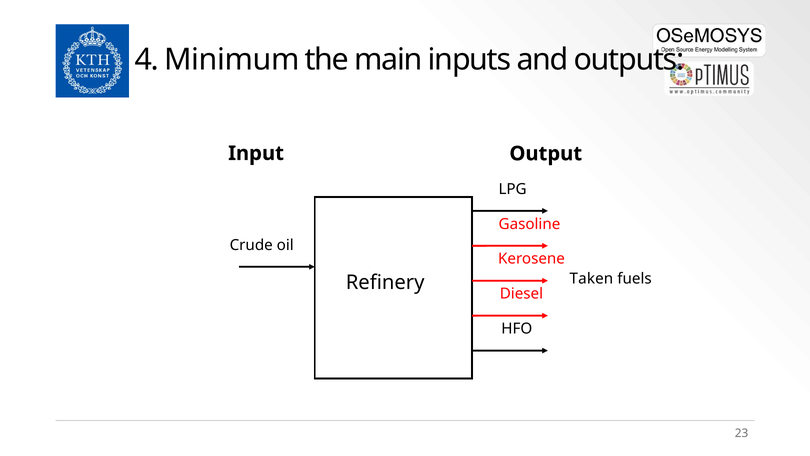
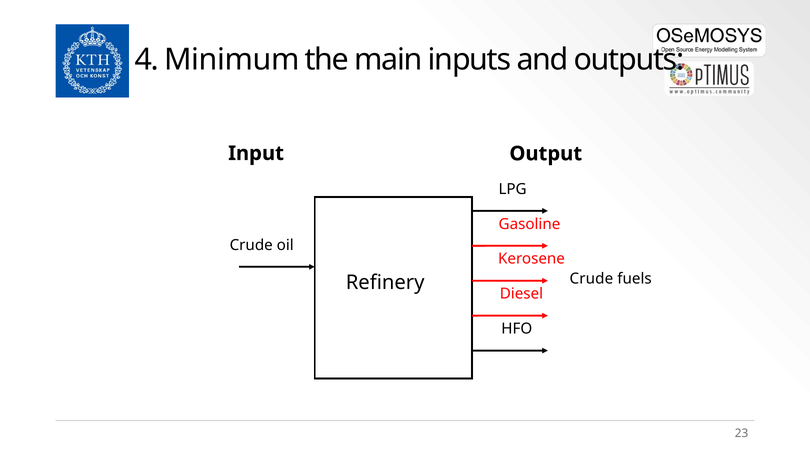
Taken: Taken -> Crude (591, 278)
